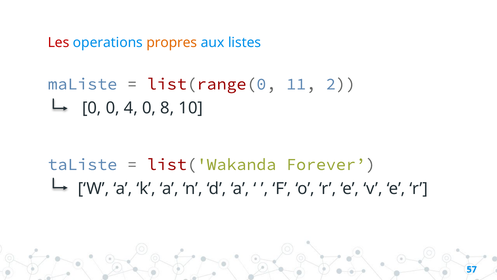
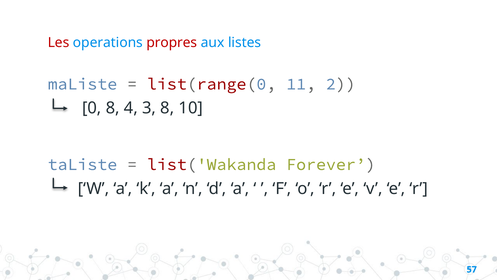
propres colour: orange -> red (172, 43)
0 0: 0 -> 8 (113, 108)
4 0: 0 -> 3 (149, 108)
